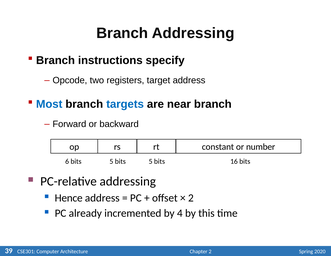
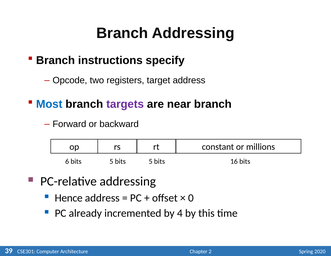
targets colour: blue -> purple (125, 104)
number: number -> millions (261, 147)
2: 2 -> 0 (191, 198)
